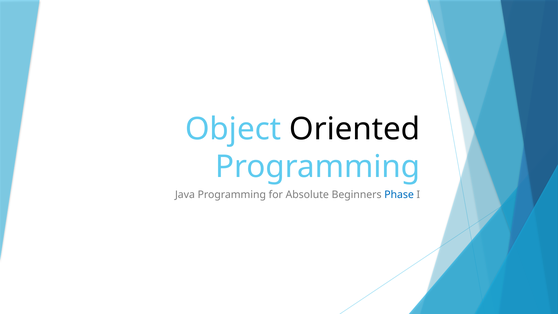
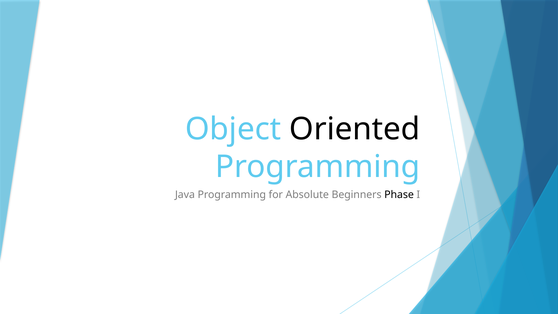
Phase colour: blue -> black (399, 194)
